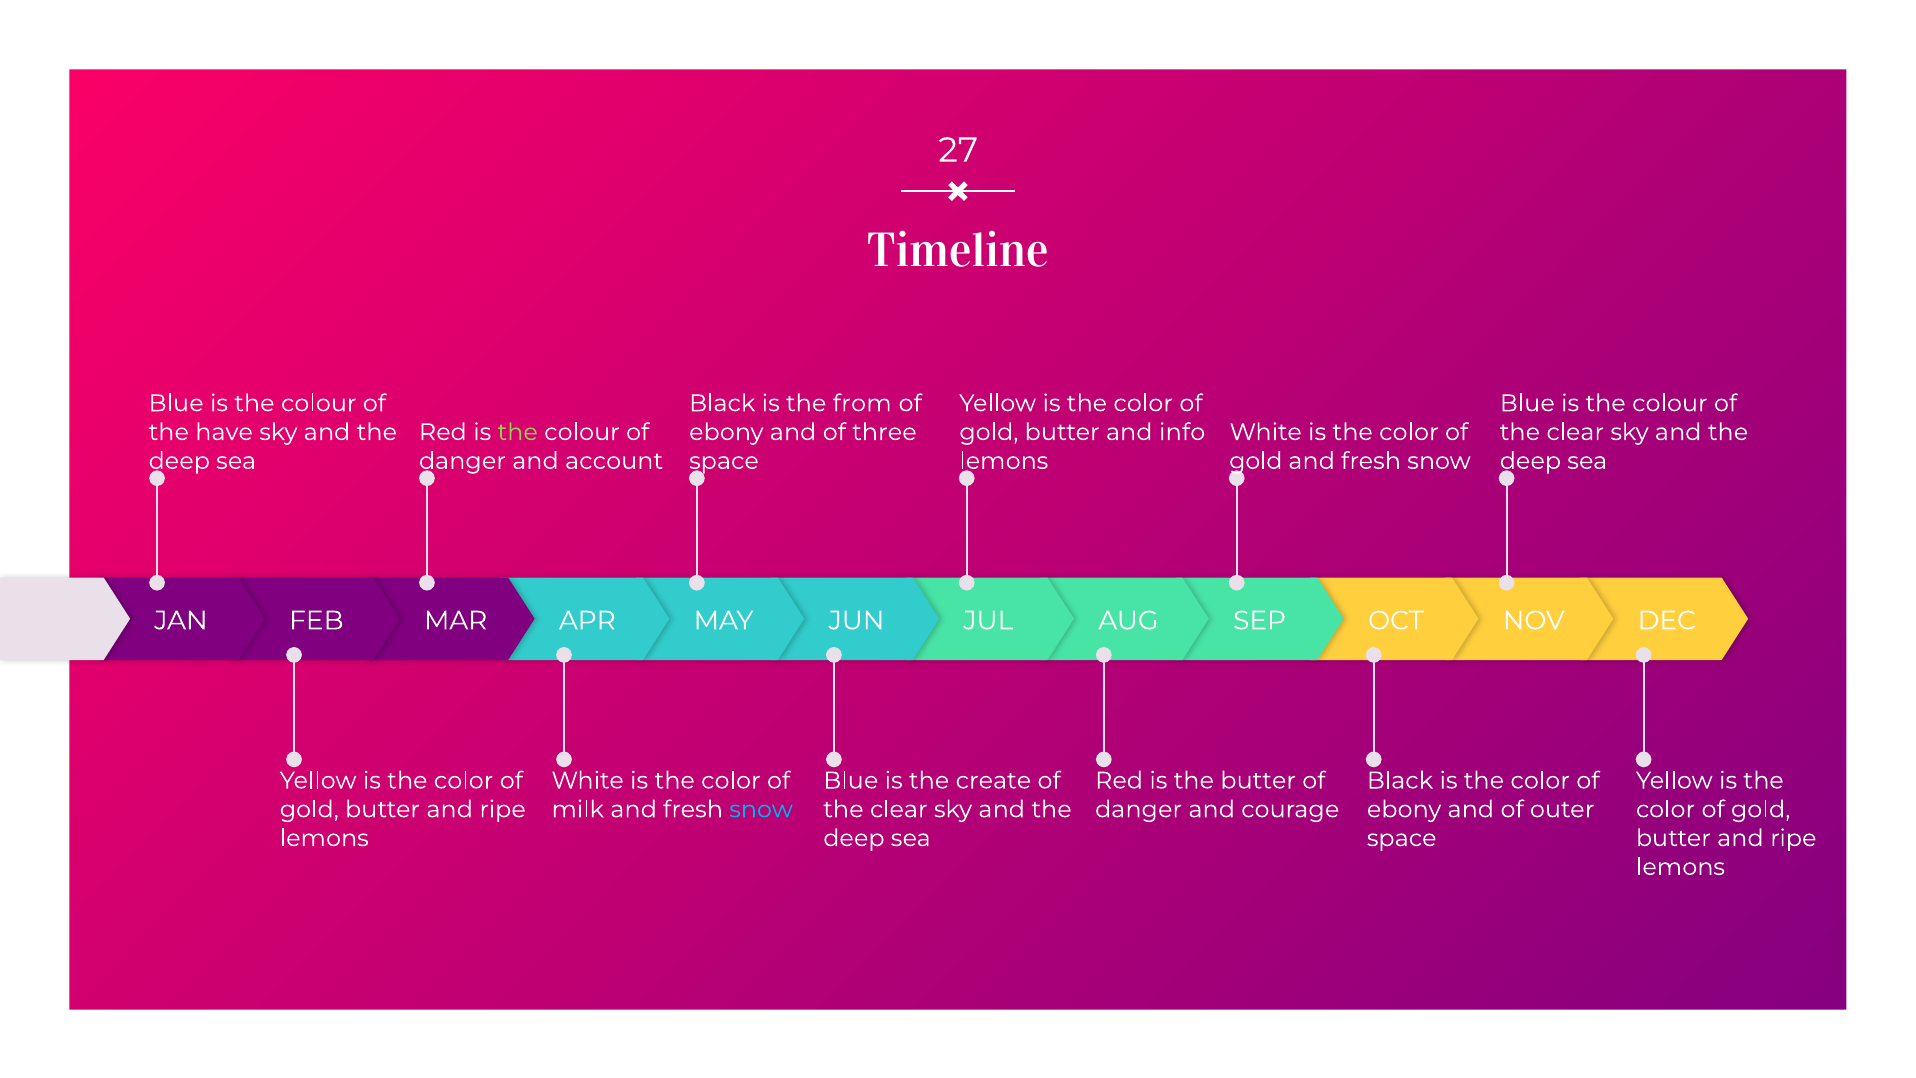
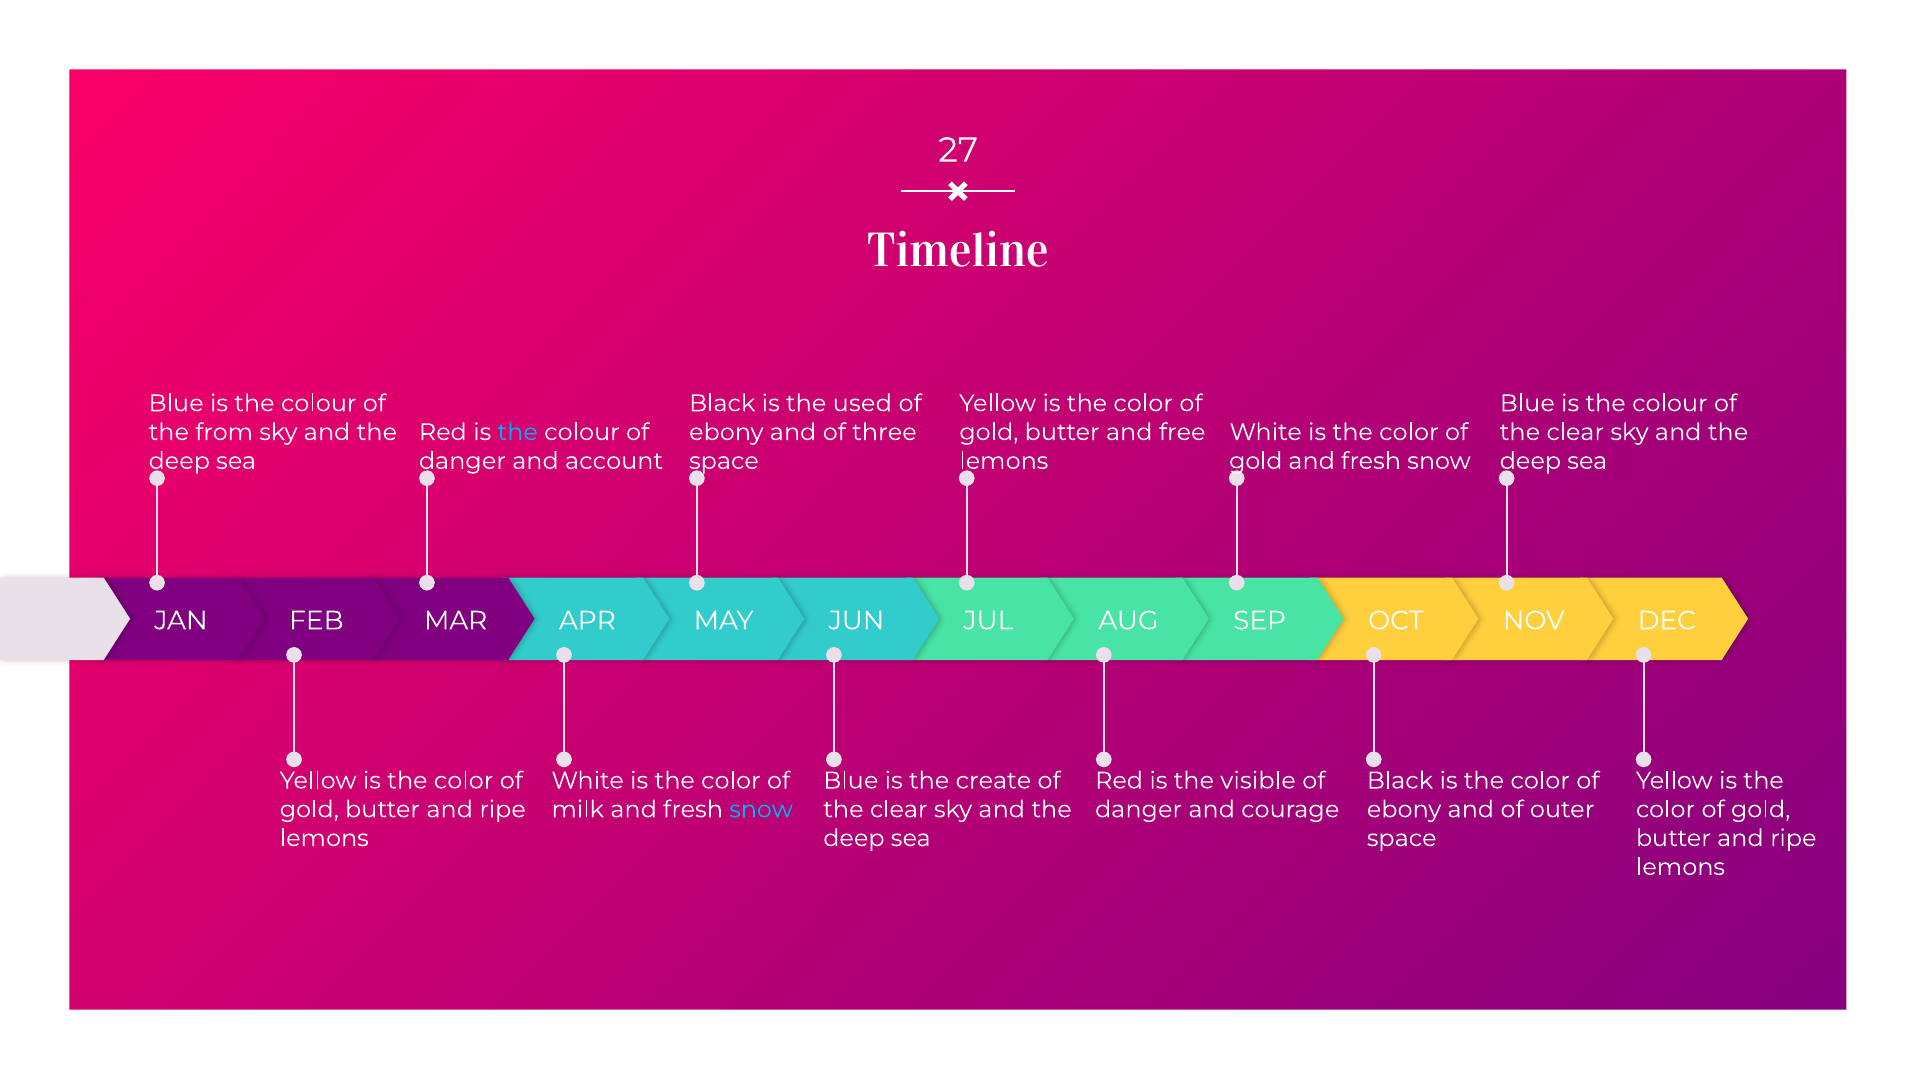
from: from -> used (862, 403)
have: have -> from (224, 432)
the colour: light green -> light blue (518, 432)
info: info -> free (1182, 432)
the butter: butter -> visible (1258, 780)
